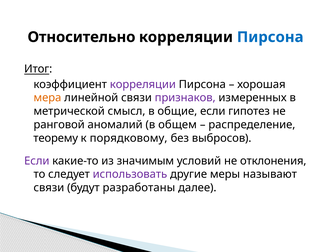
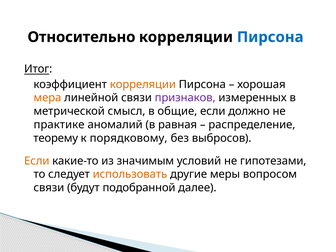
корреляции colour: purple -> orange (143, 84)
гипотез: гипотез -> должно (249, 111)
ранговой: ранговой -> практике (59, 125)
общем: общем -> равная (178, 125)
Если colour: purple -> orange (37, 161)
отклонения: отклонения -> гипотезами (273, 161)
использовать colour: purple -> orange (130, 174)
называют: называют -> вопросом (270, 174)
разработаны: разработаны -> подобранной (139, 188)
